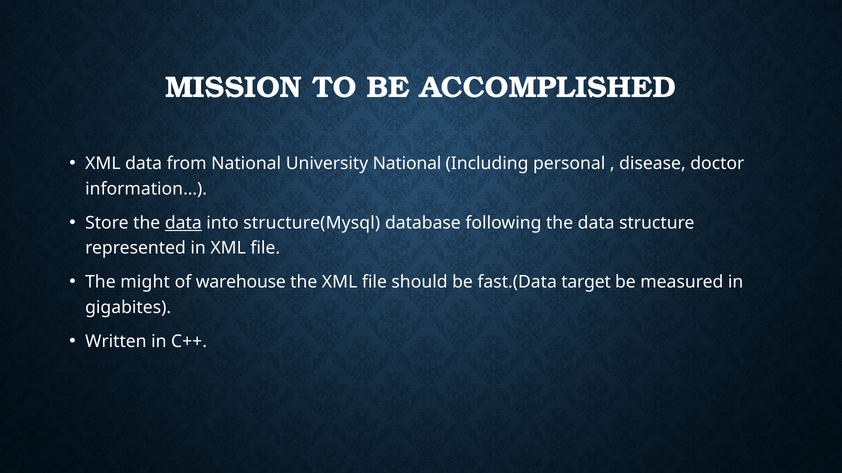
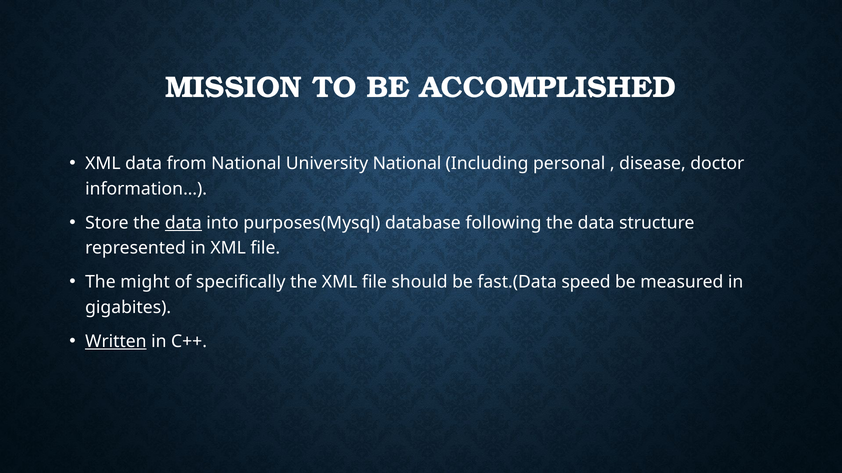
structure(Mysql: structure(Mysql -> purposes(Mysql (312, 223)
warehouse: warehouse -> specifically (241, 282)
target: target -> speed (586, 282)
Written underline: none -> present (116, 342)
